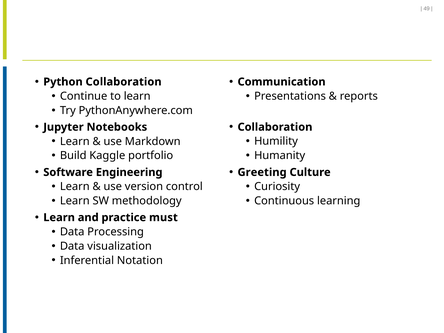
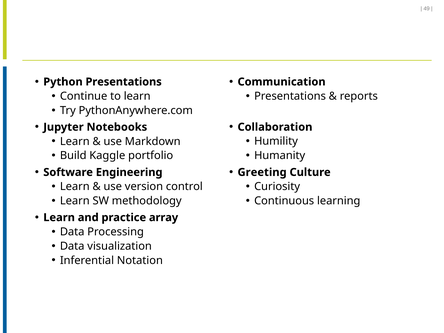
Python Collaboration: Collaboration -> Presentations (124, 82)
must: must -> array (164, 217)
